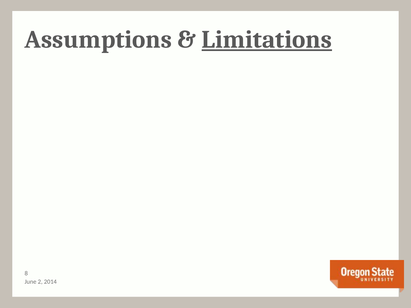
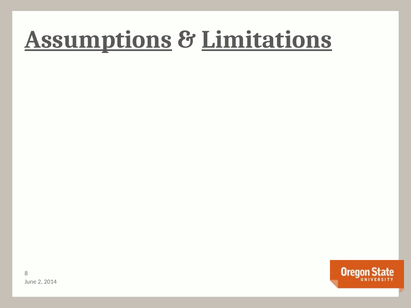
Assumptions underline: none -> present (98, 39)
